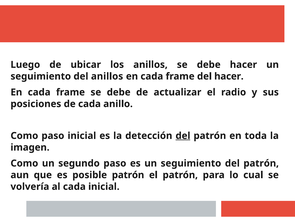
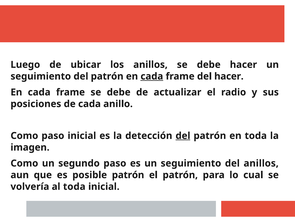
seguimiento del anillos: anillos -> patrón (107, 76)
cada underline: none -> present (152, 76)
seguimiento del patrón: patrón -> anillos (261, 163)
al cada: cada -> toda (74, 186)
